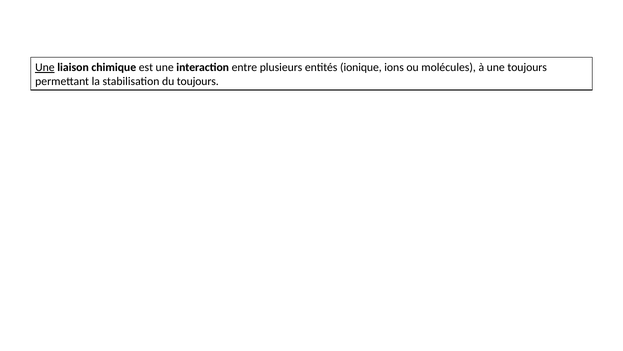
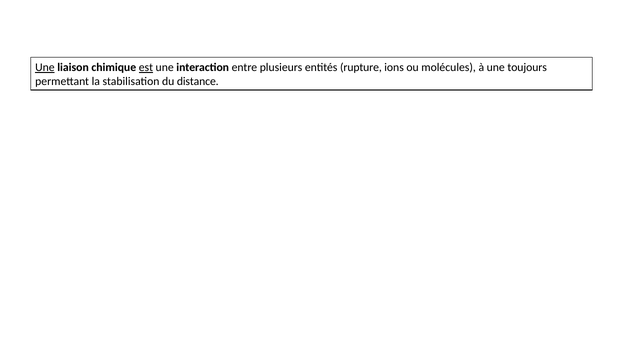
est underline: none -> present (146, 67)
ionique: ionique -> rupture (361, 67)
du toujours: toujours -> distance (198, 81)
